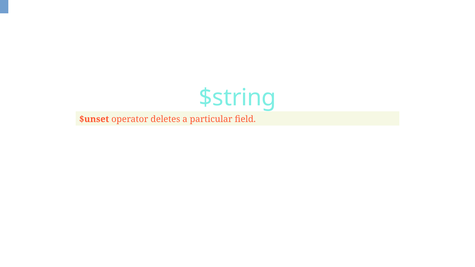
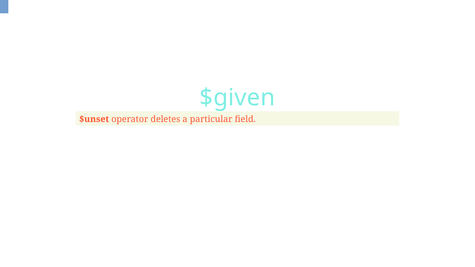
$string: $string -> $given (237, 98)
